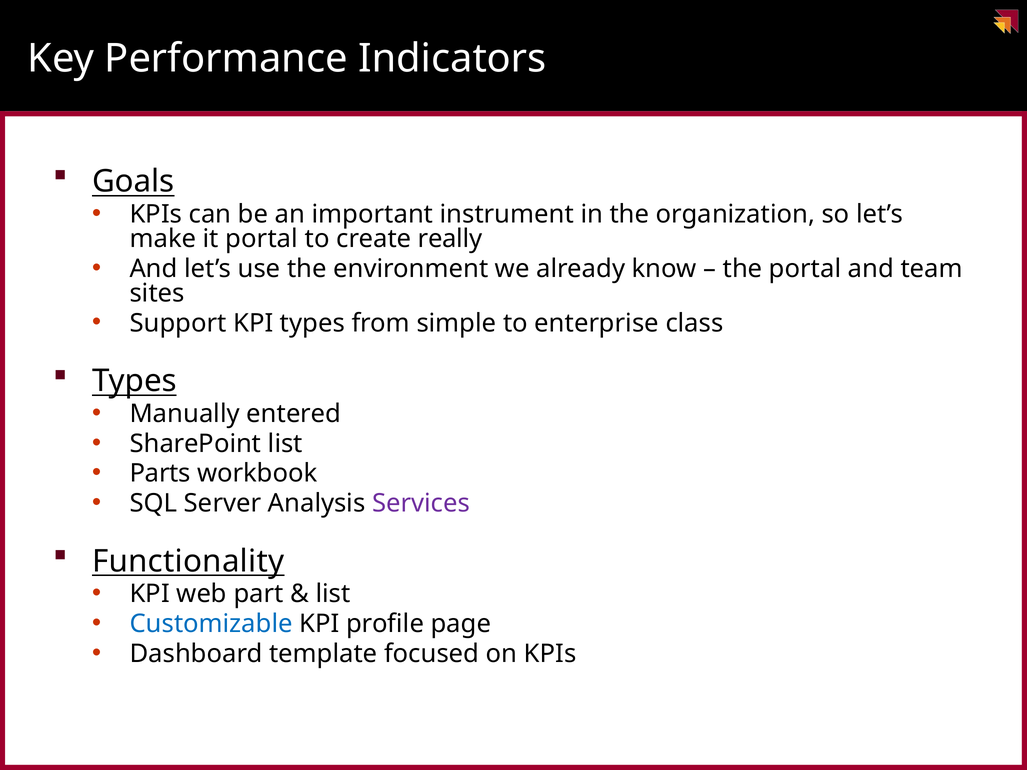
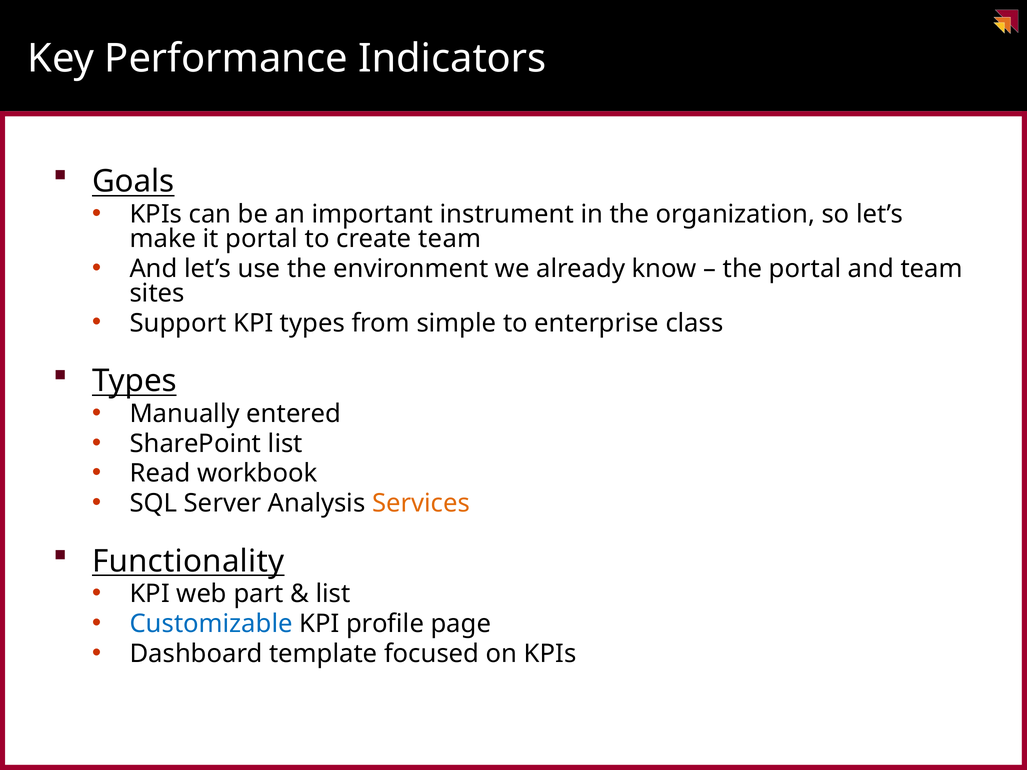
create really: really -> team (450, 239)
Parts: Parts -> Read (160, 474)
Services colour: purple -> orange (421, 503)
